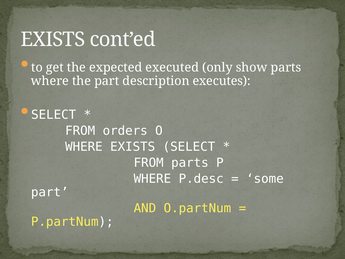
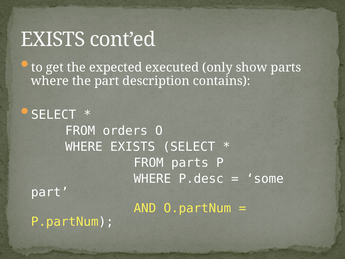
executes: executes -> contains (222, 81)
